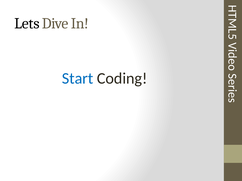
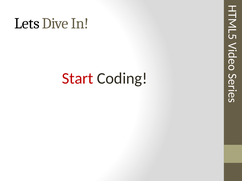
Start colour: blue -> red (78, 79)
